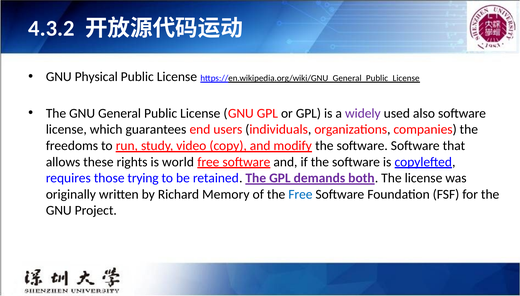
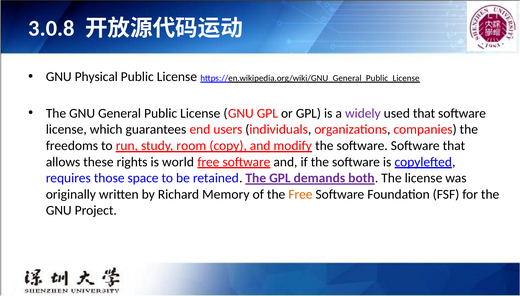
4.3.2: 4.3.2 -> 3.0.8 (51, 28)
used also: also -> that (424, 113)
video: video -> room (191, 146)
trying: trying -> space (143, 178)
Free colour: blue -> orange (300, 194)
